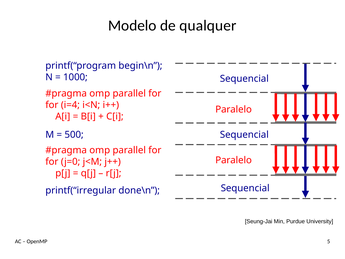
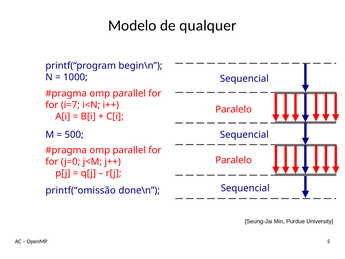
i=4: i=4 -> i=7 (70, 105)
printf(“irregular: printf(“irregular -> printf(“omissão (81, 190)
